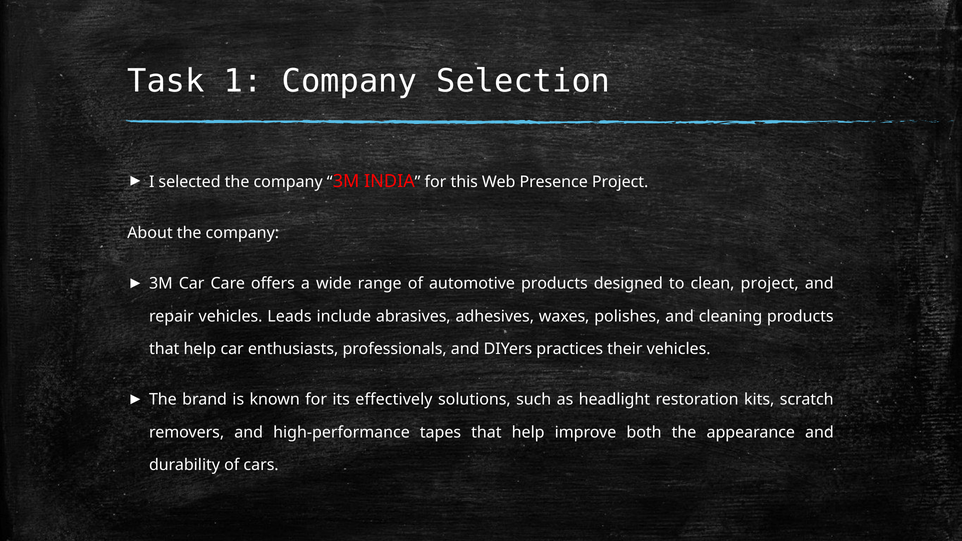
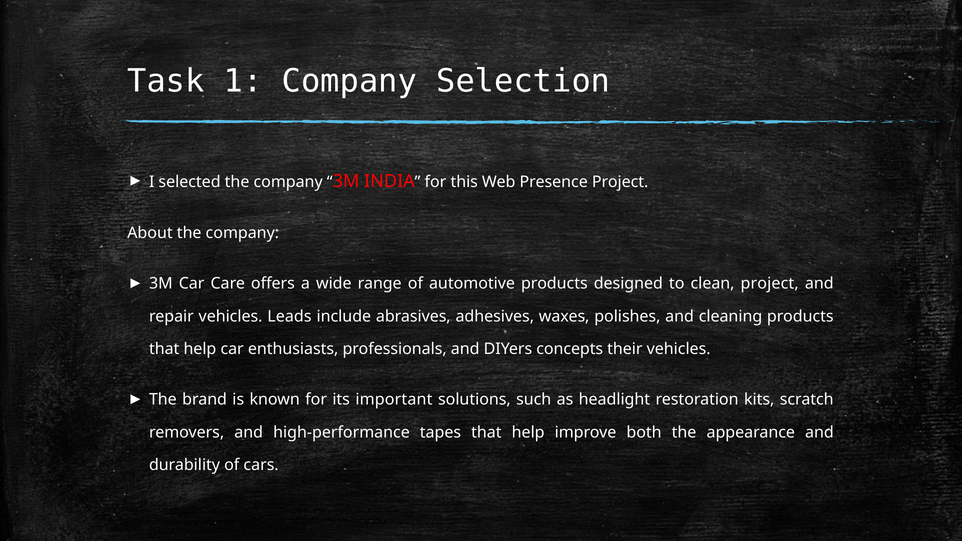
practices: practices -> concepts (570, 349)
effectively: effectively -> important (394, 400)
